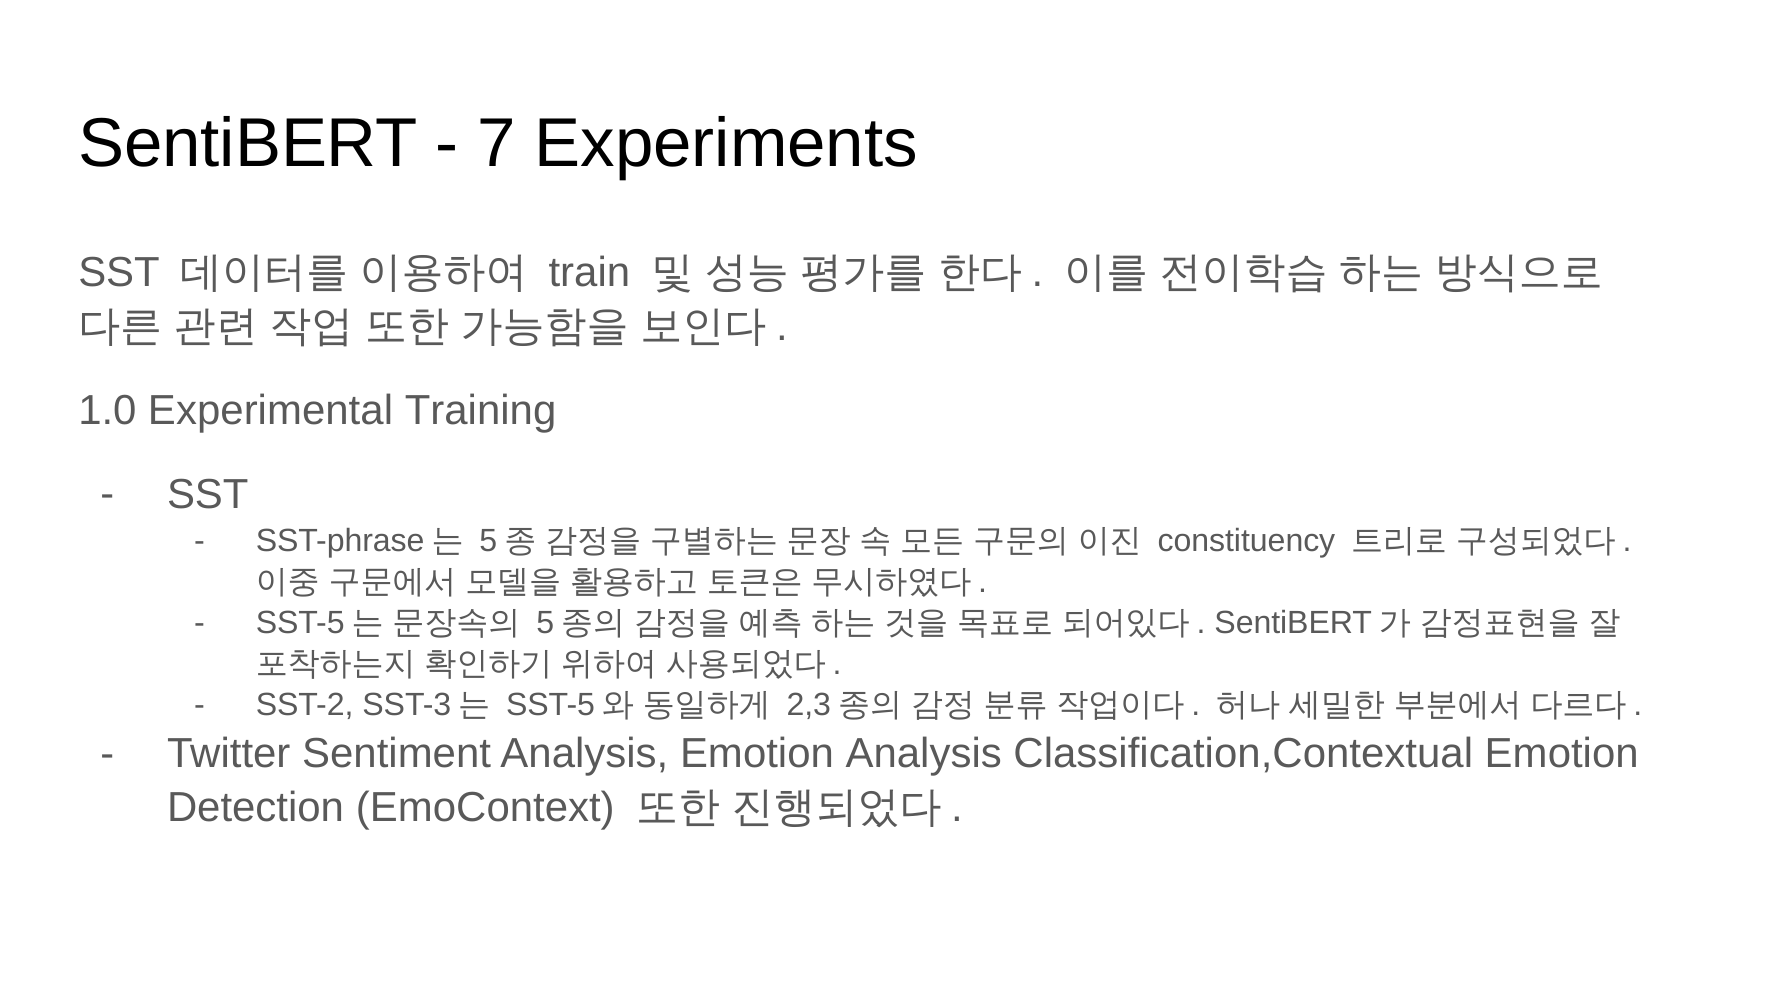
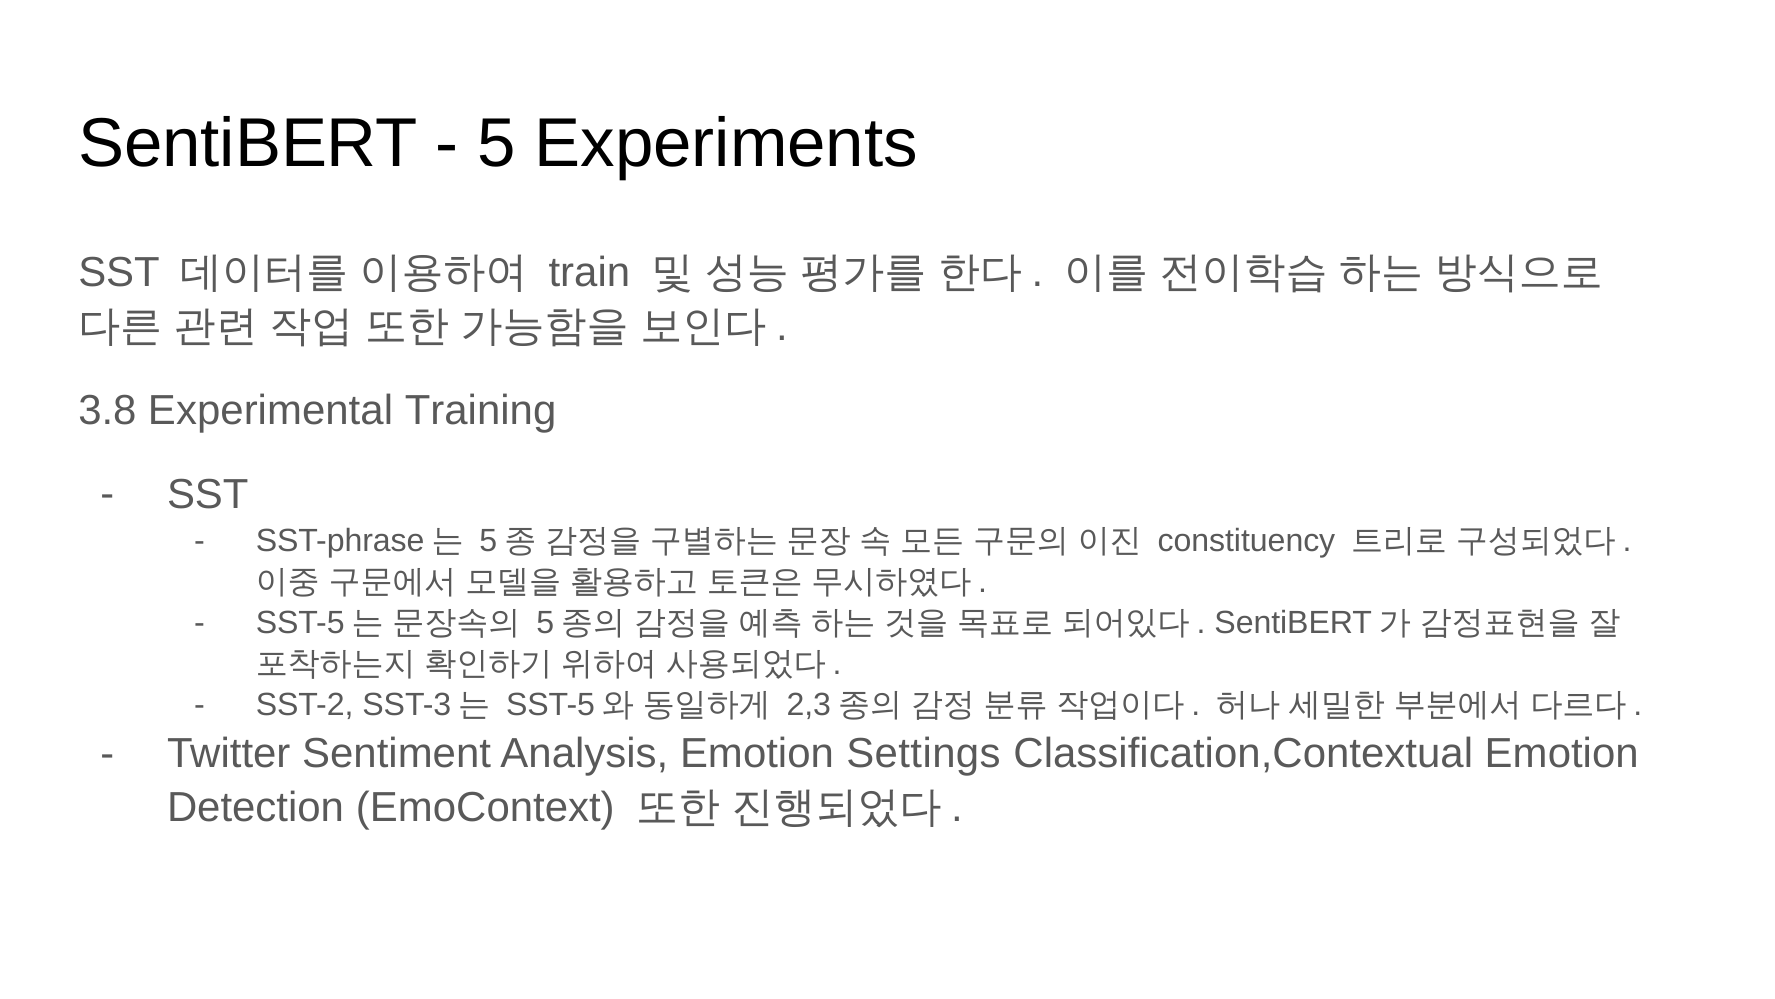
7: 7 -> 5 (497, 144)
1.0: 1.0 -> 3.8 (107, 410)
Emotion Analysis: Analysis -> Settings (924, 753)
